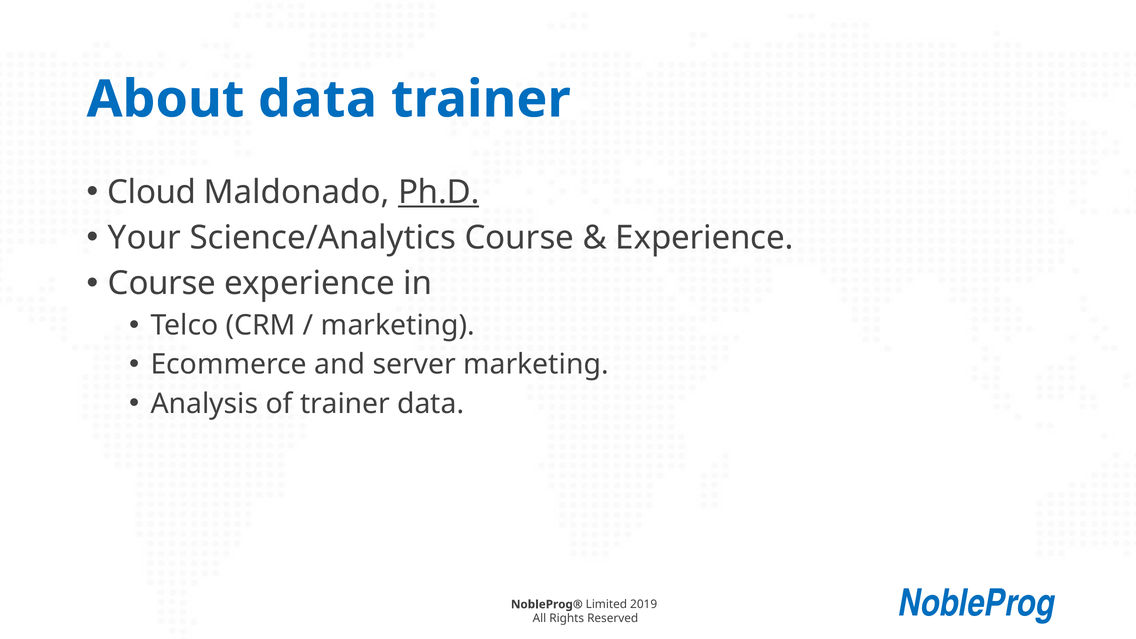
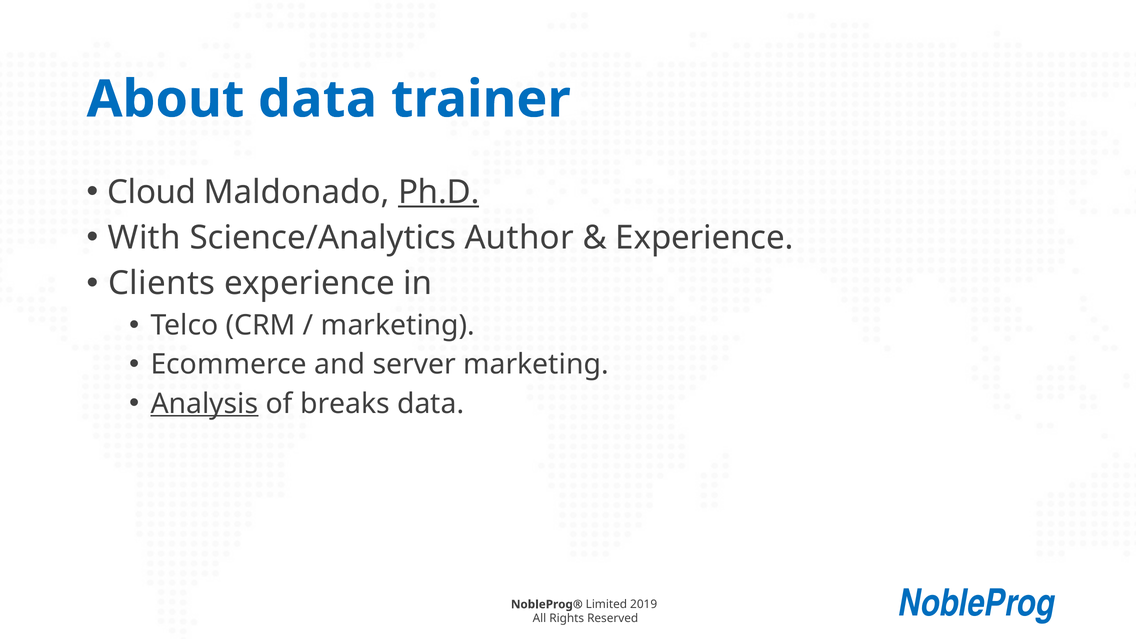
Your: Your -> With (144, 238)
Science/Analytics Course: Course -> Author (519, 238)
Course: Course -> Clients (162, 284)
Analysis underline: none -> present (204, 404)
of trainer: trainer -> breaks (345, 404)
